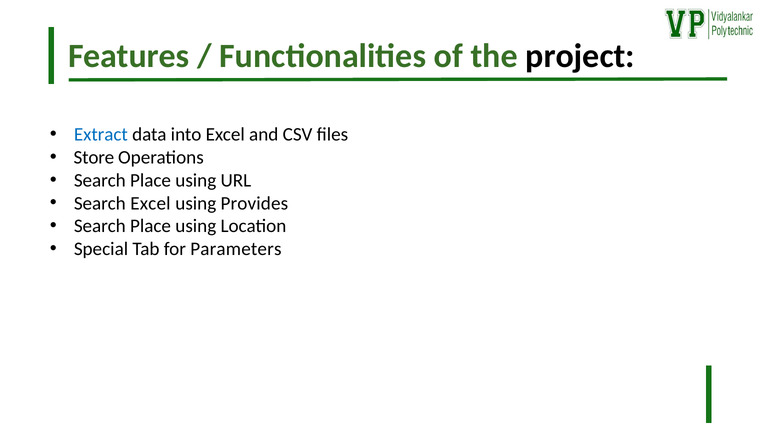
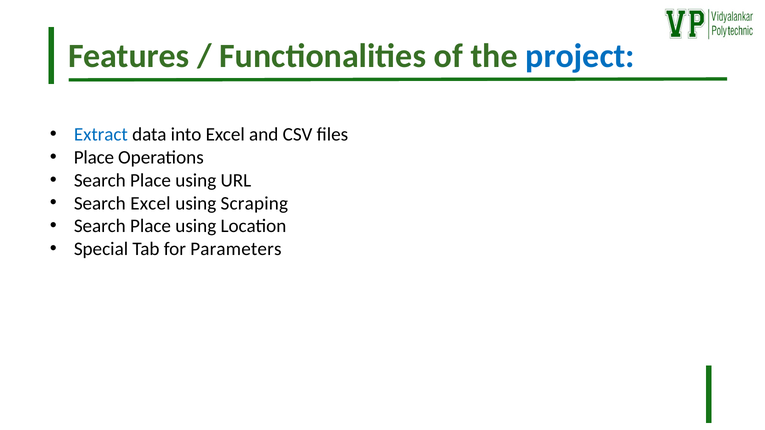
project colour: black -> blue (580, 56)
Store: Store -> Place (94, 157)
Provides: Provides -> Scraping (254, 203)
